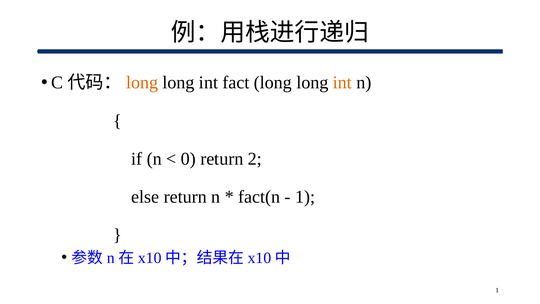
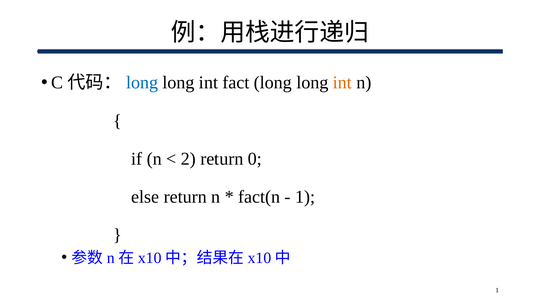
long colour: orange -> blue (142, 83)
0: 0 -> 2 (188, 159)
2: 2 -> 0 (255, 159)
